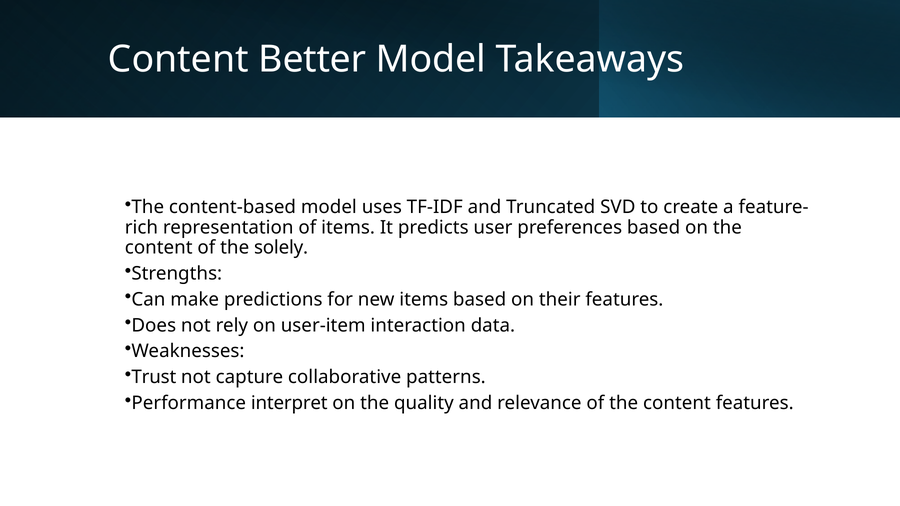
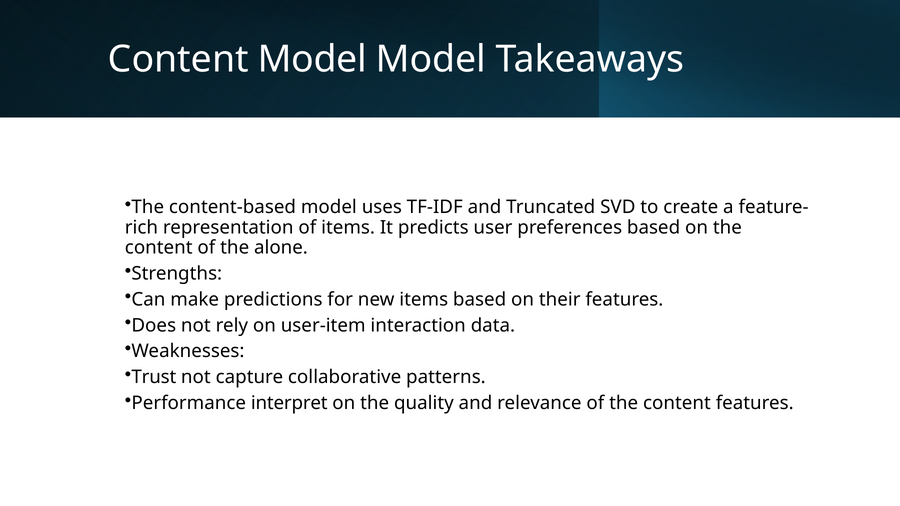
Content Better: Better -> Model (312, 60)
solely: solely -> alone (281, 248)
